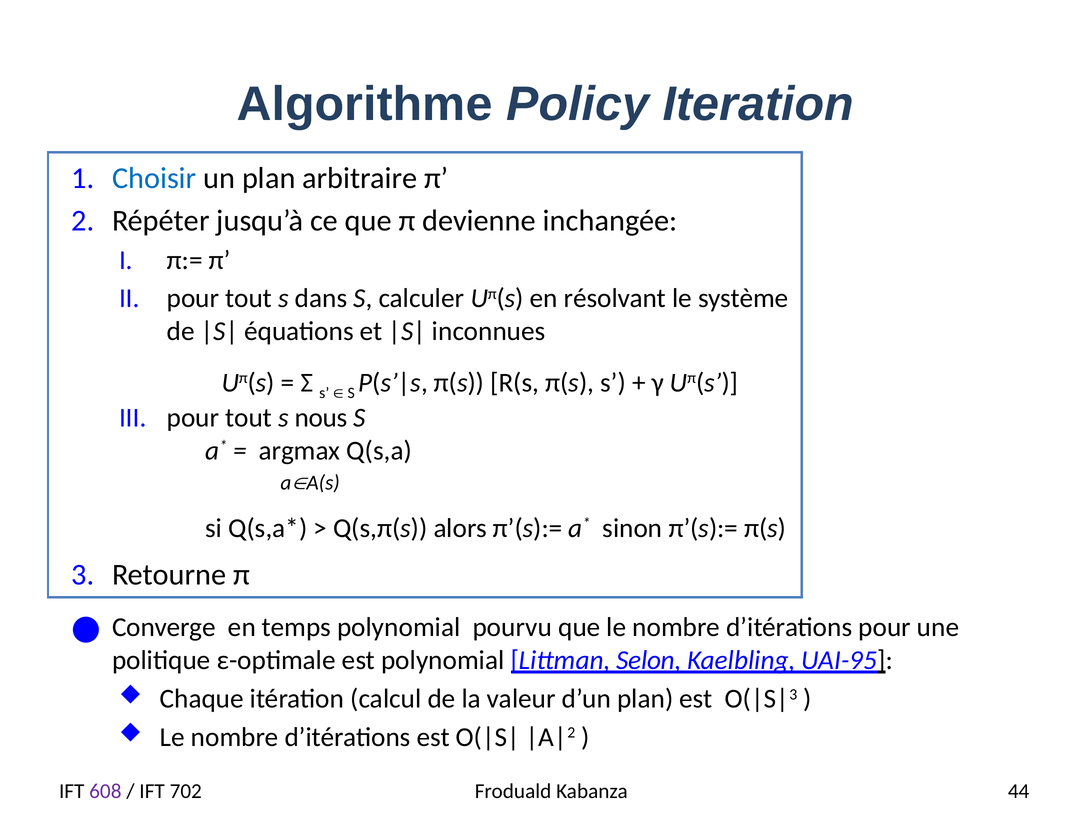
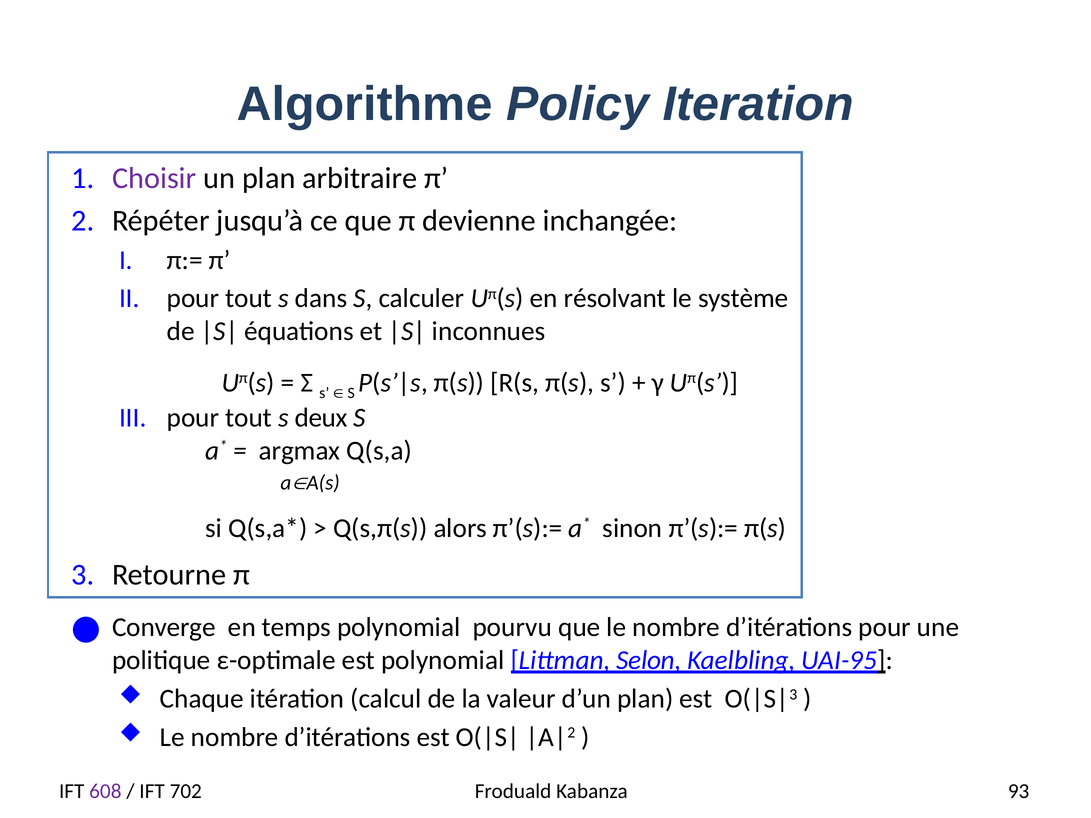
Choisir colour: blue -> purple (154, 178)
nous: nous -> deux (321, 418)
44: 44 -> 93 (1019, 791)
